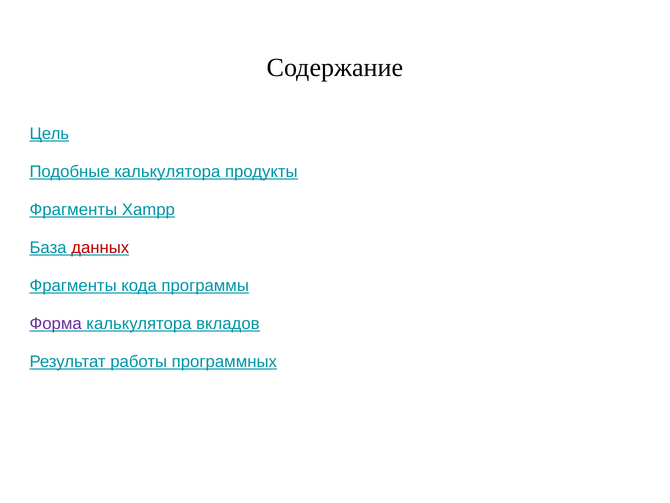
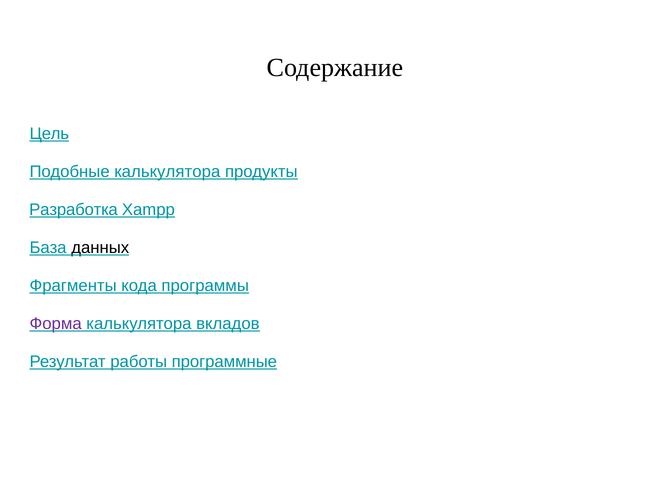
Фрагменты: Фрагменты -> Разработка (73, 209)
данных colour: red -> black (100, 247)
программных: программных -> программные (224, 361)
